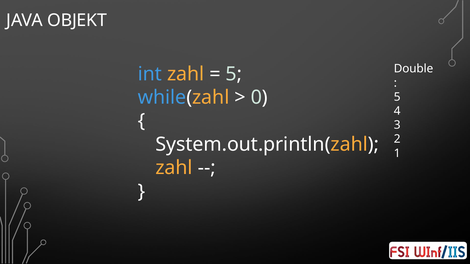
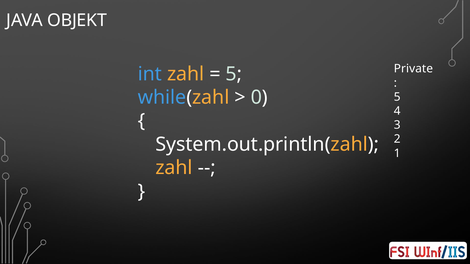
Double: Double -> Private (413, 69)
